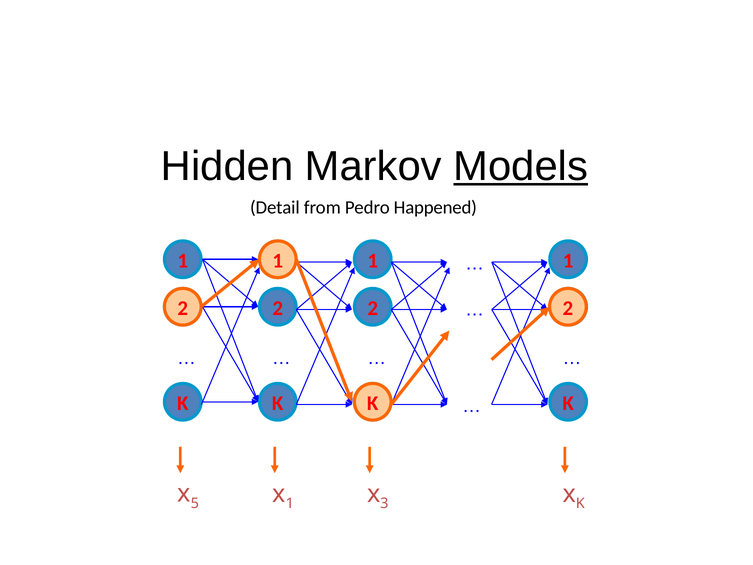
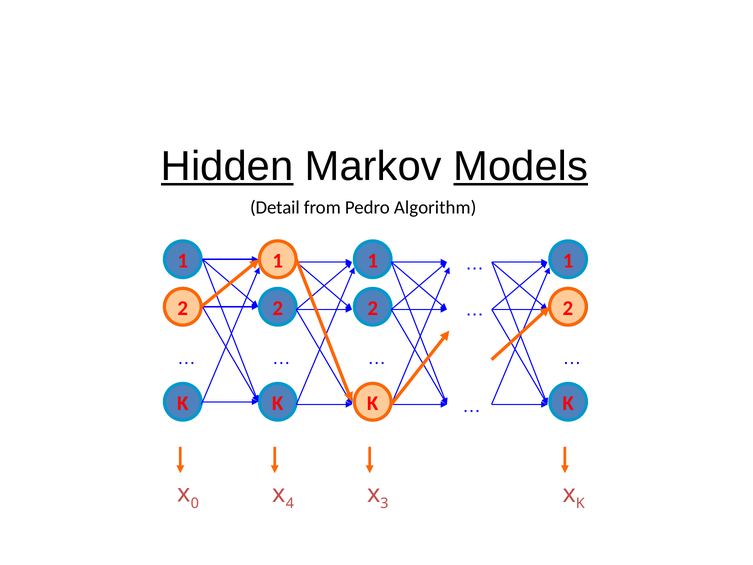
Hidden underline: none -> present (227, 166)
Happened: Happened -> Algorithm (435, 207)
5: 5 -> 0 (195, 503)
1: 1 -> 4 (290, 503)
